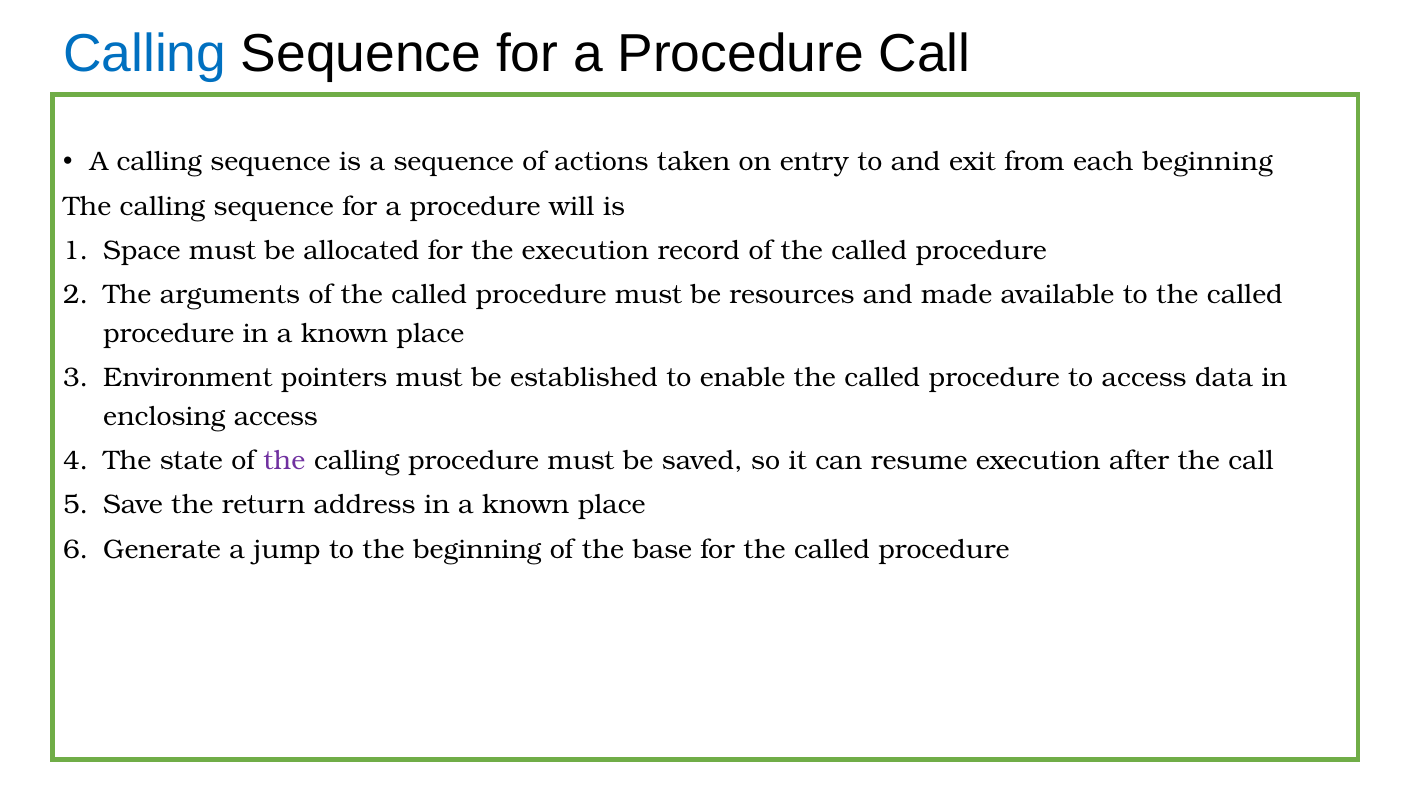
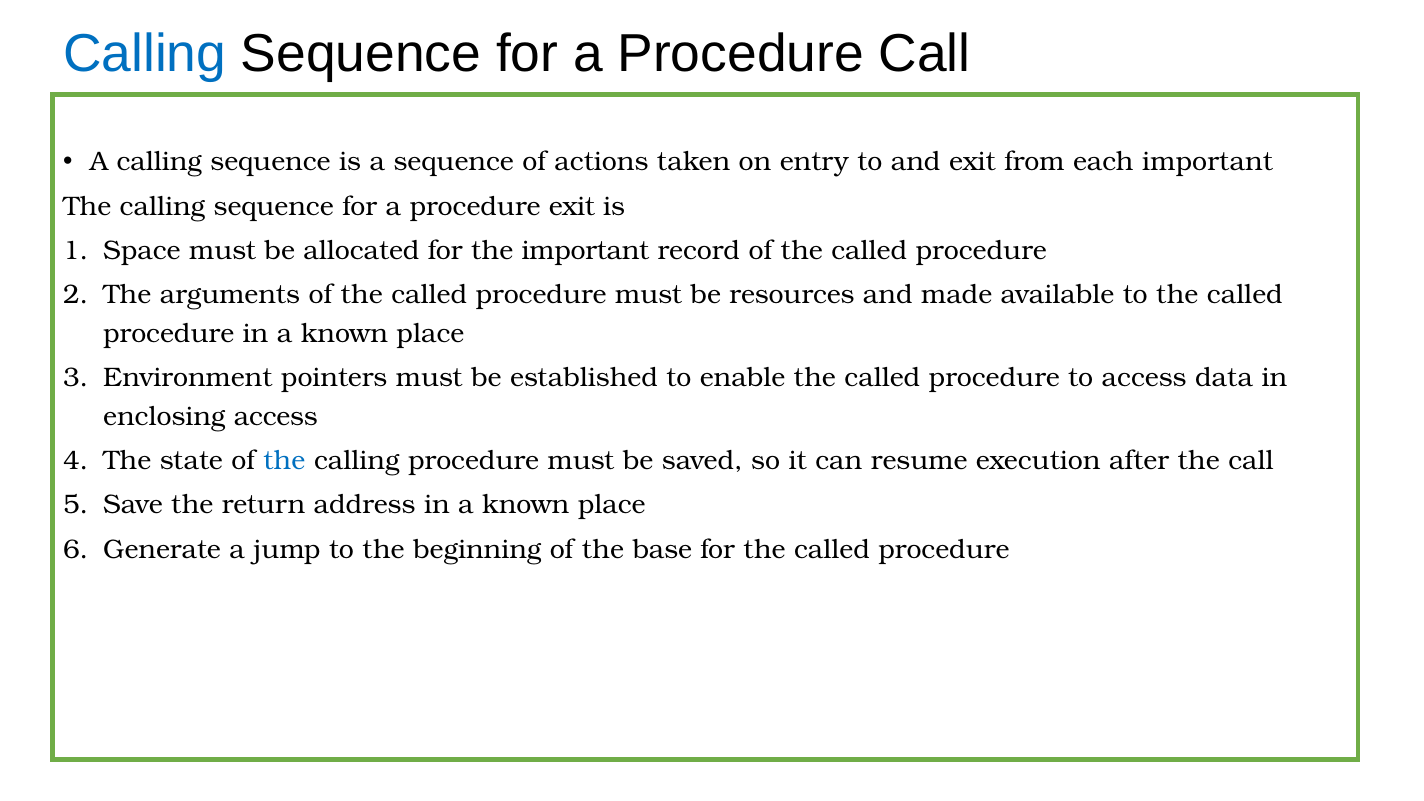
each beginning: beginning -> important (1208, 162)
procedure will: will -> exit (572, 206)
the execution: execution -> important (586, 251)
the colour: purple -> blue (284, 461)
